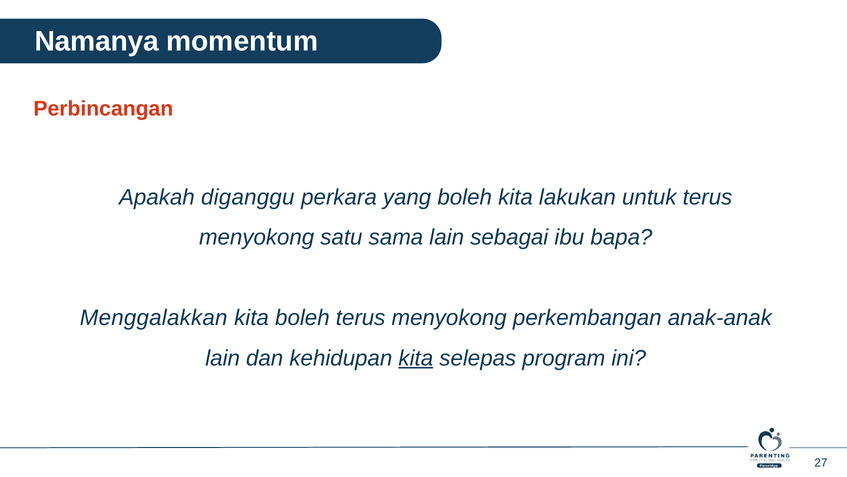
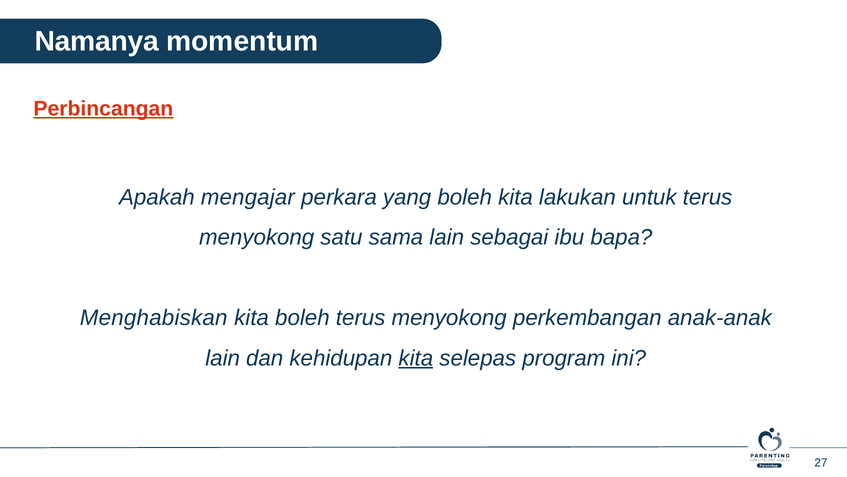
Perbincangan underline: none -> present (103, 108)
diganggu: diganggu -> mengajar (248, 197)
Menggalakkan: Menggalakkan -> Menghabiskan (154, 318)
